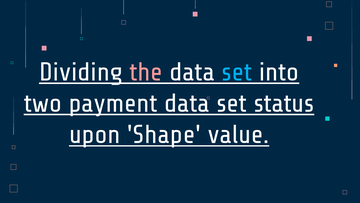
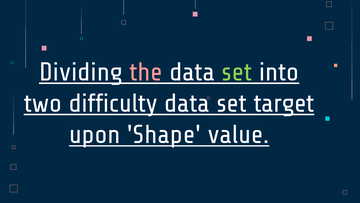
set colour: light blue -> light green (237, 72)
payment: payment -> difficulty (113, 103)
status: status -> target (284, 103)
